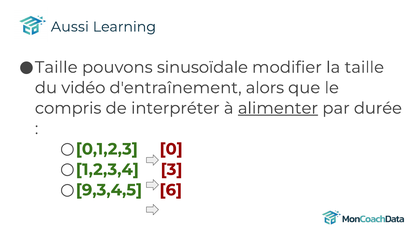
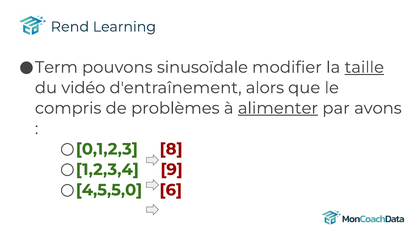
Aussi: Aussi -> Rend (70, 27)
Taille: Taille -> Term (56, 67)
taille underline: none -> present (364, 67)
interpréter: interpréter -> problèmes (175, 108)
durée: durée -> avons (378, 108)
0: 0 -> 8 (171, 149)
3: 3 -> 9 (172, 170)
9,3,4,5: 9,3,4,5 -> 4,5,5,0 (109, 190)
